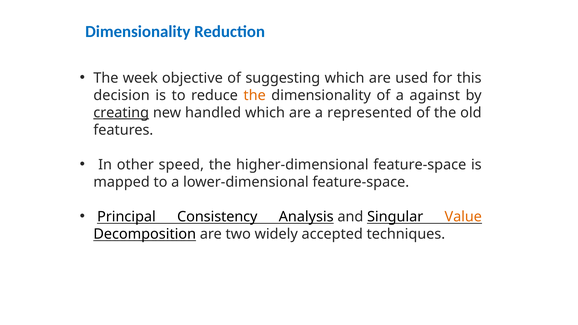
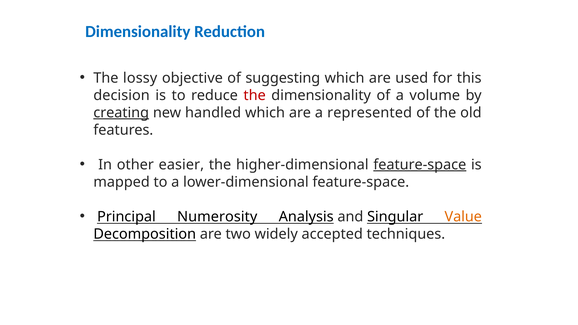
week: week -> lossy (140, 78)
the colour: orange -> red (255, 95)
against: against -> volume (435, 95)
speed: speed -> easier (181, 165)
feature-space underline: none -> present (420, 165)
Consistency: Consistency -> Numerosity (217, 217)
